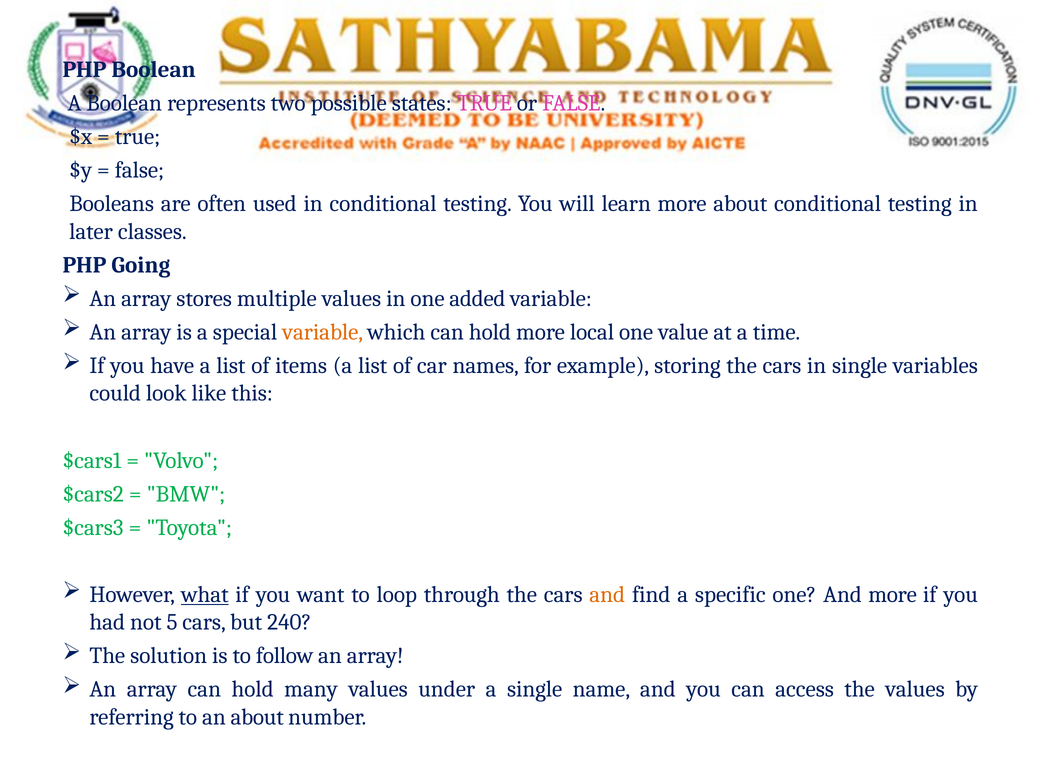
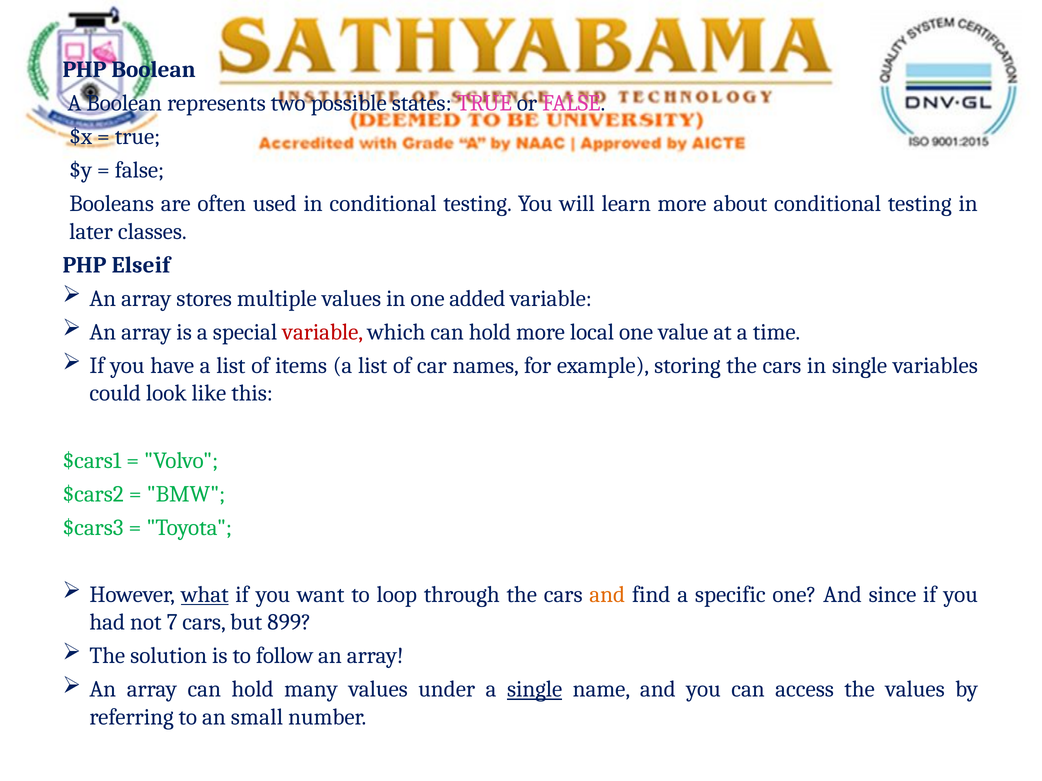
Going: Going -> Elseif (141, 265)
variable colour: orange -> red (323, 332)
And more: more -> since (893, 595)
5: 5 -> 7 (172, 623)
240: 240 -> 899 (289, 623)
single underline: none -> present (535, 690)
an about: about -> small (257, 718)
